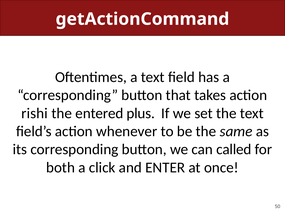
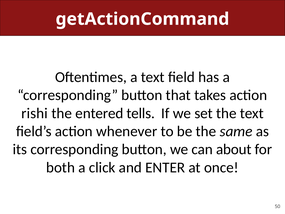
plus: plus -> tells (141, 113)
called: called -> about (234, 149)
